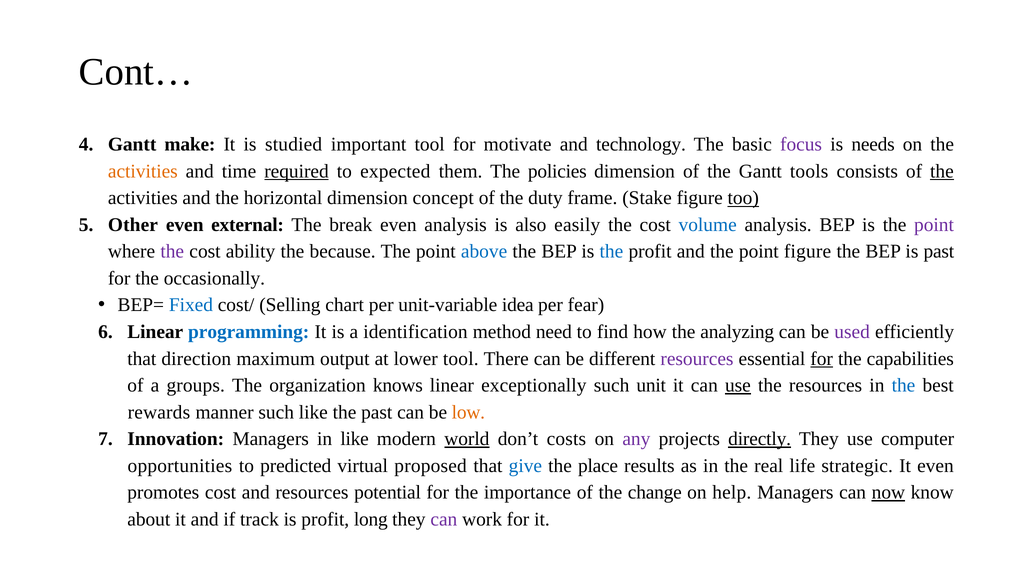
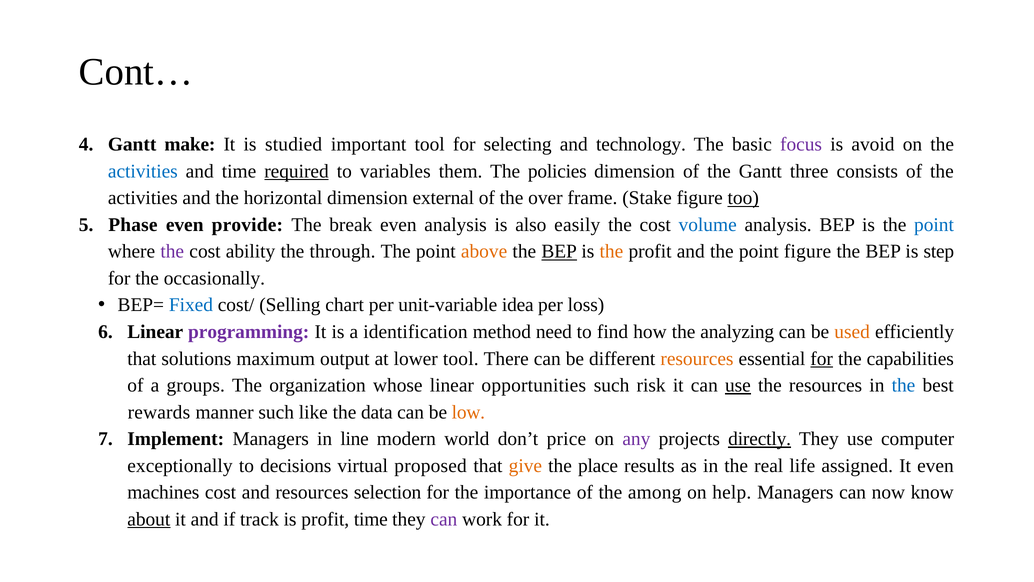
motivate: motivate -> selecting (518, 144)
needs: needs -> avoid (873, 144)
activities colour: orange -> blue (143, 171)
expected: expected -> variables (395, 171)
tools: tools -> three (809, 171)
the underline: present -> none (942, 171)
concept: concept -> external (443, 198)
duty: duty -> over (545, 198)
Other: Other -> Phase (133, 225)
external: external -> provide (247, 225)
point colour: purple -> blue (934, 225)
because: because -> through (343, 251)
above colour: blue -> orange (484, 251)
BEP underline: none -> present (559, 251)
the colour: blue -> orange (611, 251)
is past: past -> step (939, 251)
fear: fear -> loss (586, 305)
programming colour: blue -> purple (249, 332)
used colour: purple -> orange (852, 332)
direction: direction -> solutions (196, 358)
resources colour: purple -> orange (697, 358)
knows: knows -> whose (398, 385)
exceptionally: exceptionally -> opportunities (534, 385)
unit: unit -> risk (651, 385)
the past: past -> data (377, 412)
Innovation: Innovation -> Implement (176, 439)
in like: like -> line (355, 439)
world underline: present -> none (467, 439)
costs: costs -> price (566, 439)
opportunities: opportunities -> exceptionally (180, 465)
predicted: predicted -> decisions (296, 465)
give colour: blue -> orange (525, 465)
strategic: strategic -> assigned (857, 465)
promotes: promotes -> machines (163, 492)
potential: potential -> selection (388, 492)
change: change -> among (655, 492)
now underline: present -> none (888, 492)
about underline: none -> present (149, 519)
profit long: long -> time (371, 519)
